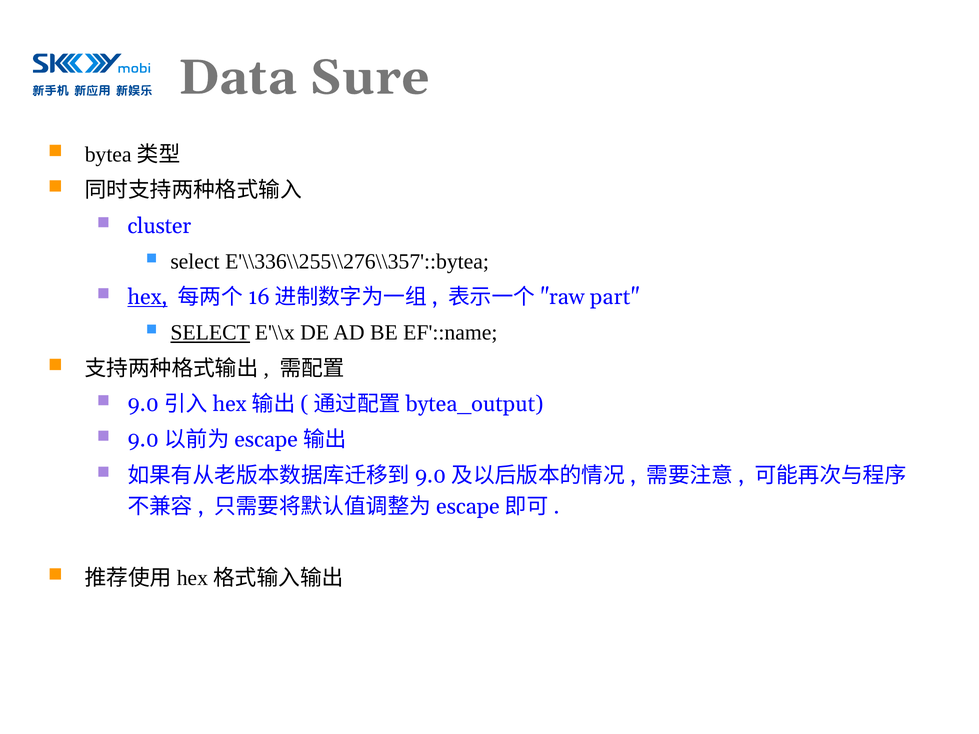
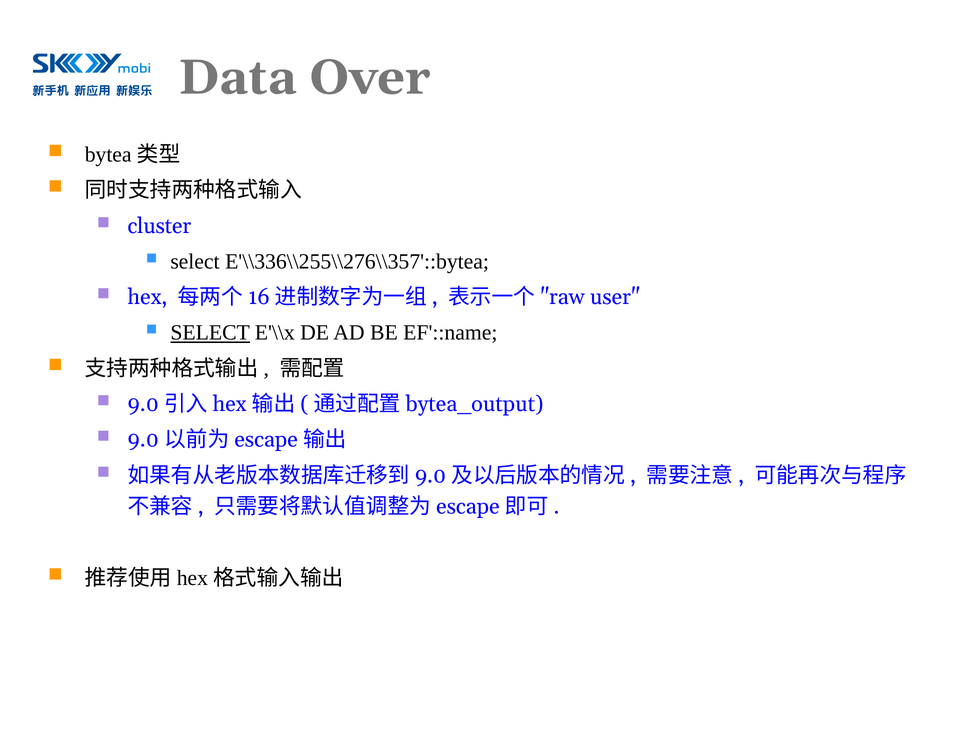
Sure: Sure -> Over (370, 78)
hex underline: present -> none (147, 297)
part: part -> user (615, 297)
